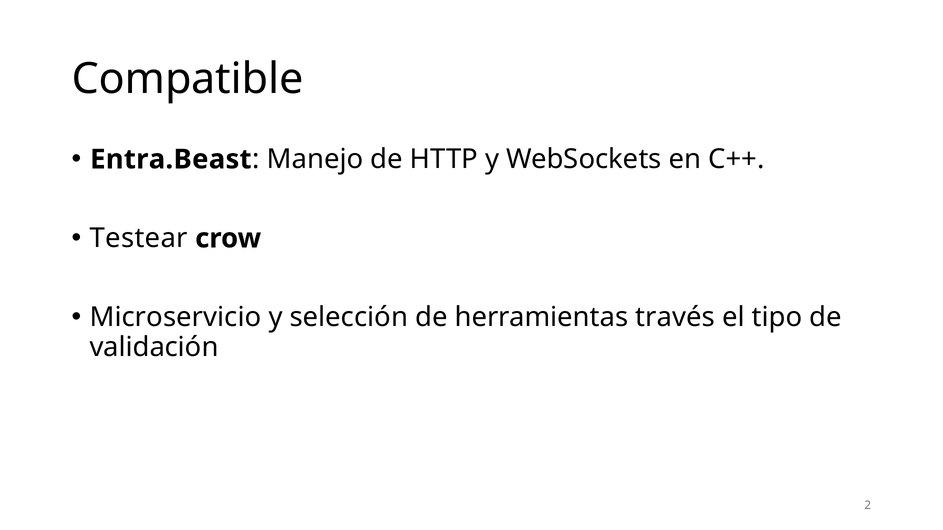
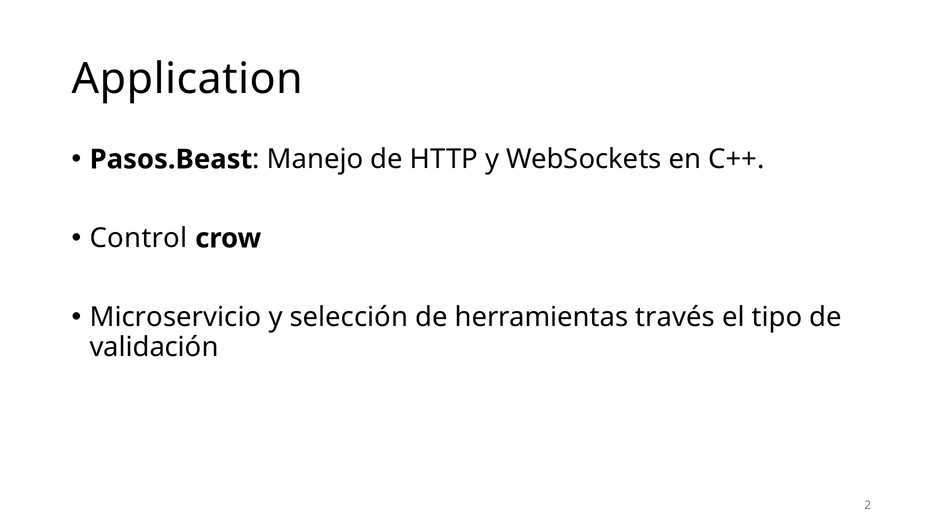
Compatible: Compatible -> Application (187, 79)
Entra.Beast: Entra.Beast -> Pasos.Beast (171, 159)
Testear: Testear -> Control (139, 239)
